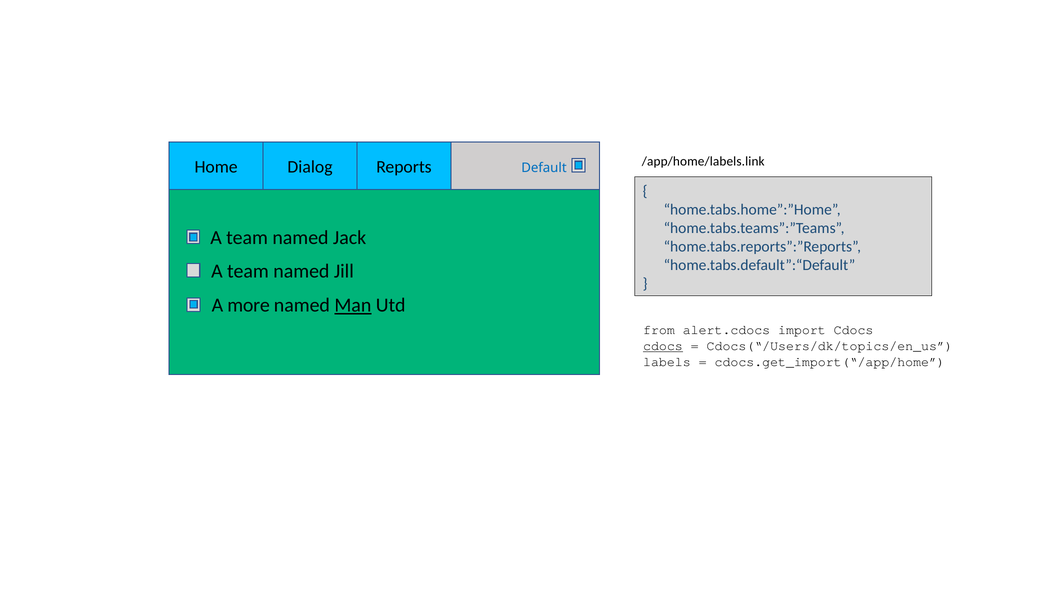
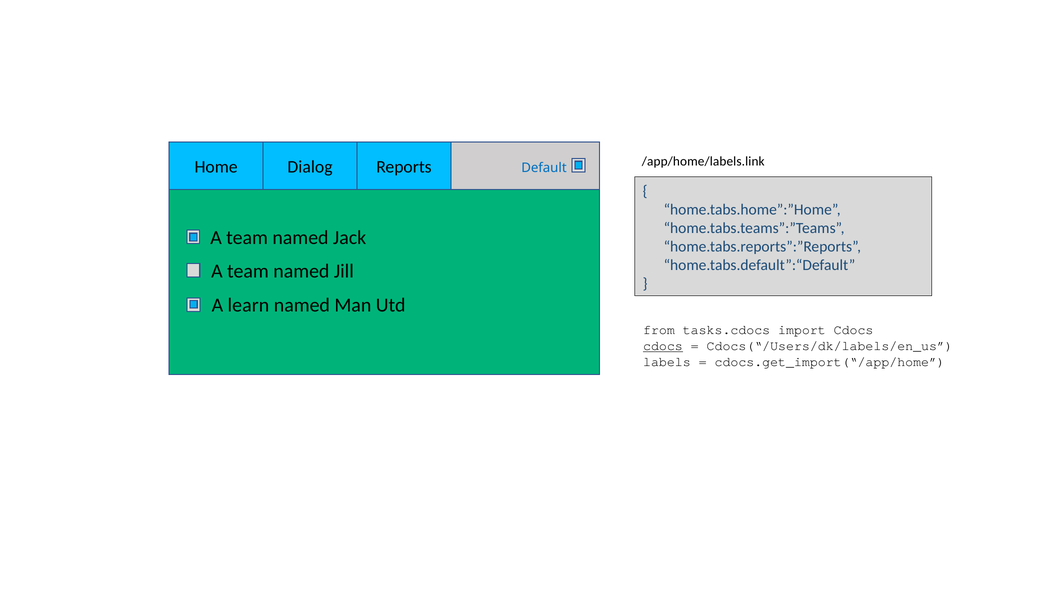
more: more -> learn (248, 305)
Man underline: present -> none (353, 305)
alert.cdocs: alert.cdocs -> tasks.cdocs (726, 330)
Cdocs(“/Users/dk/topics/en_us: Cdocs(“/Users/dk/topics/en_us -> Cdocs(“/Users/dk/labels/en_us (830, 346)
